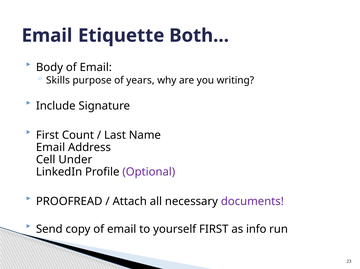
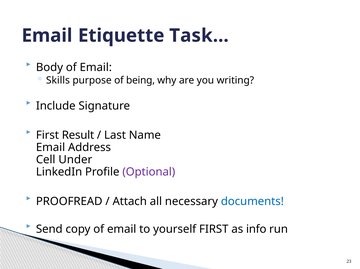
Both…: Both… -> Task… (199, 36)
years: years -> being (141, 80)
Count: Count -> Result (78, 135)
documents colour: purple -> blue (252, 201)
